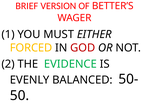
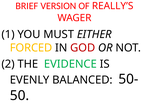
BETTER’S: BETTER’S -> REALLY’S (113, 6)
